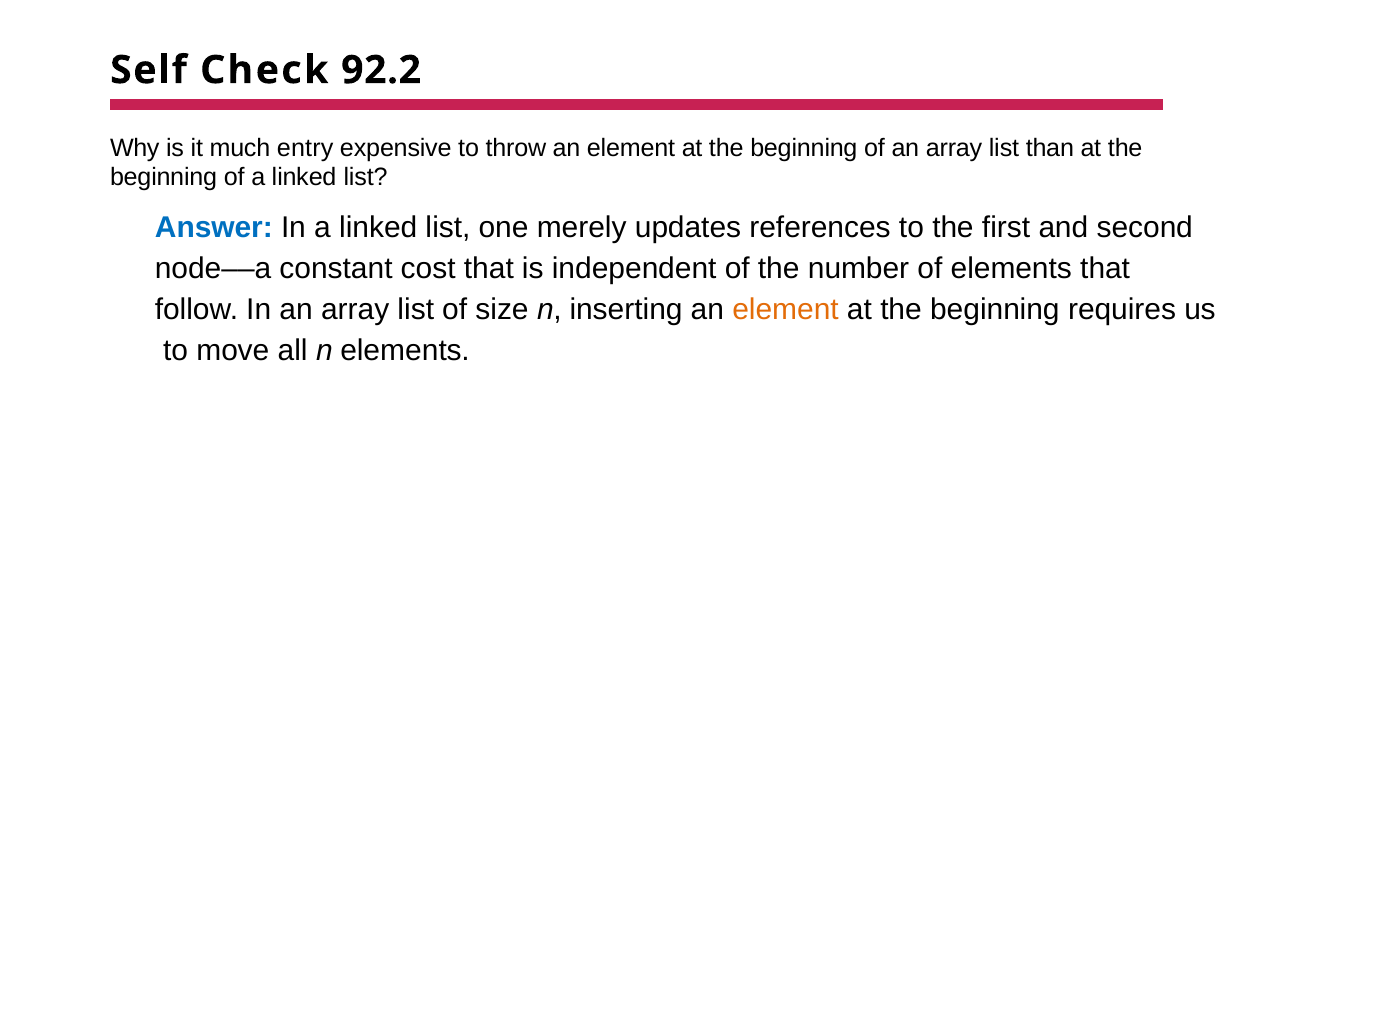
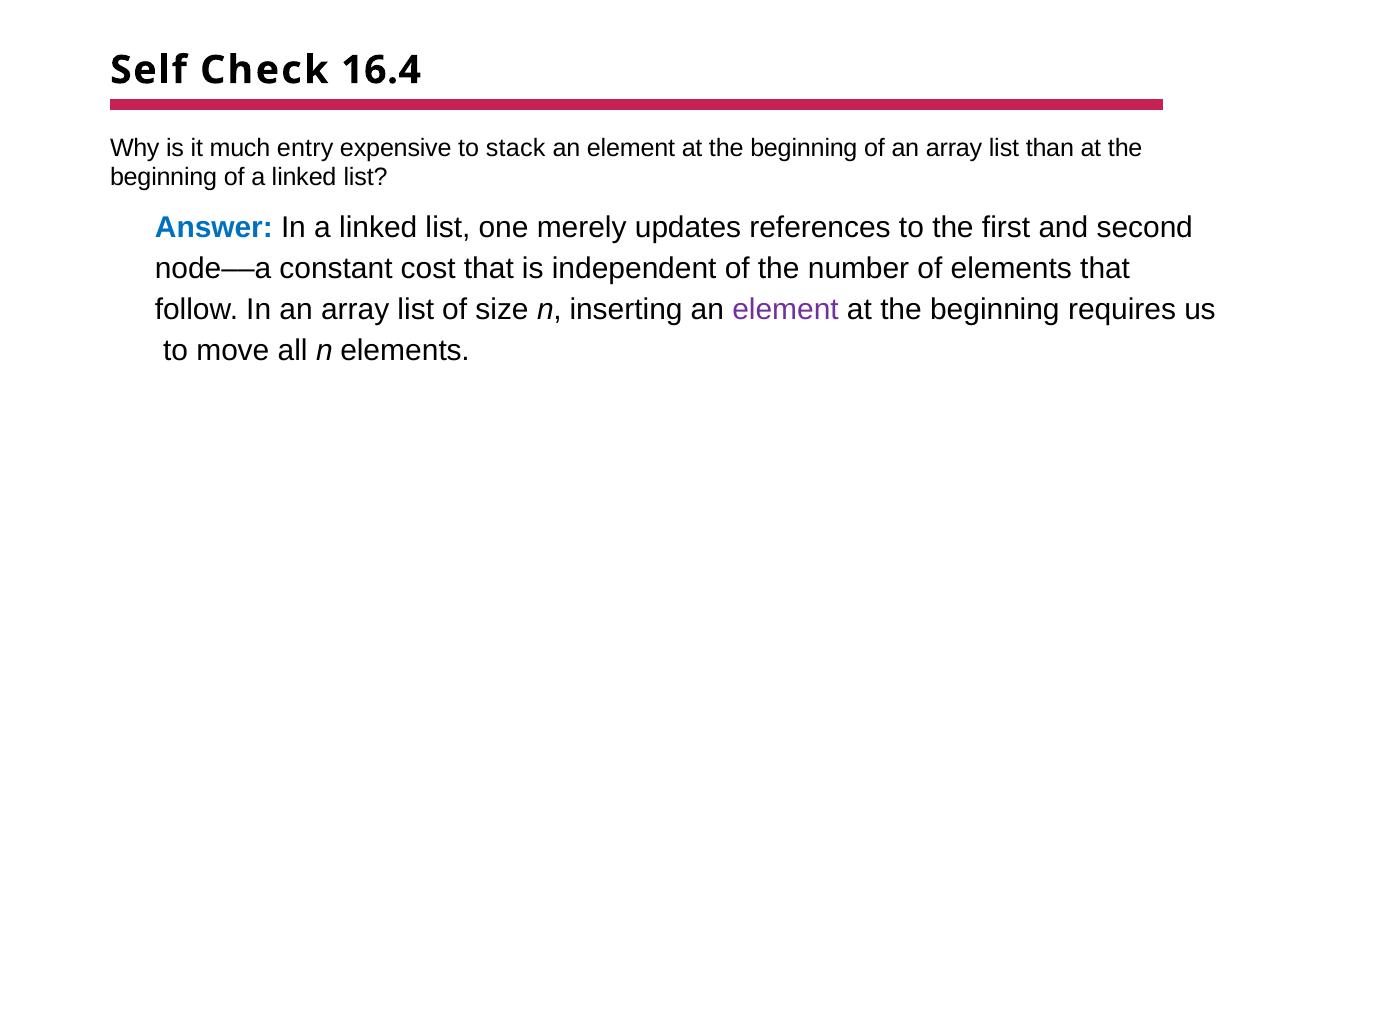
92.2: 92.2 -> 16.4 (381, 70)
throw: throw -> stack (516, 148)
element colour: orange -> purple (786, 310)
